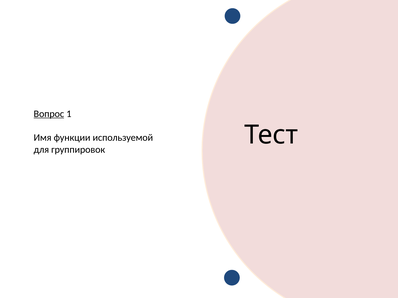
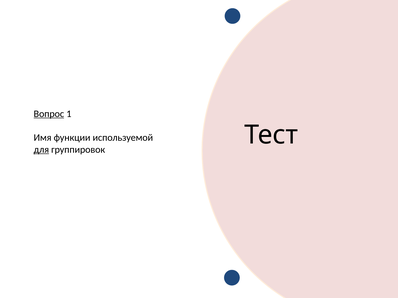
для underline: none -> present (41, 150)
